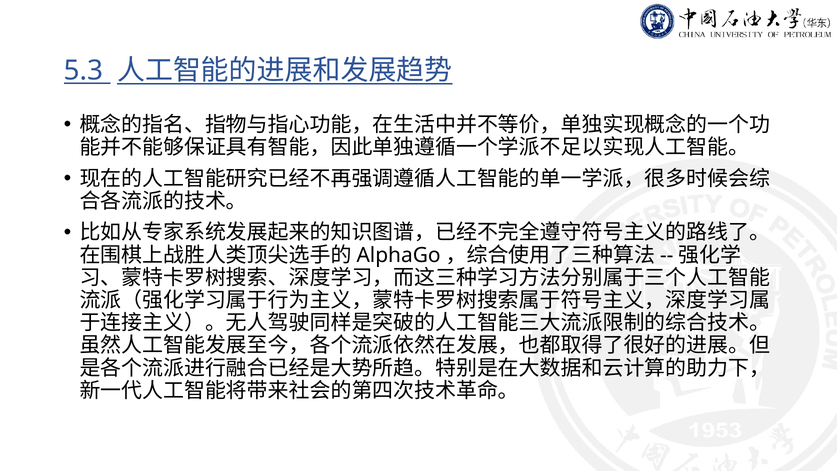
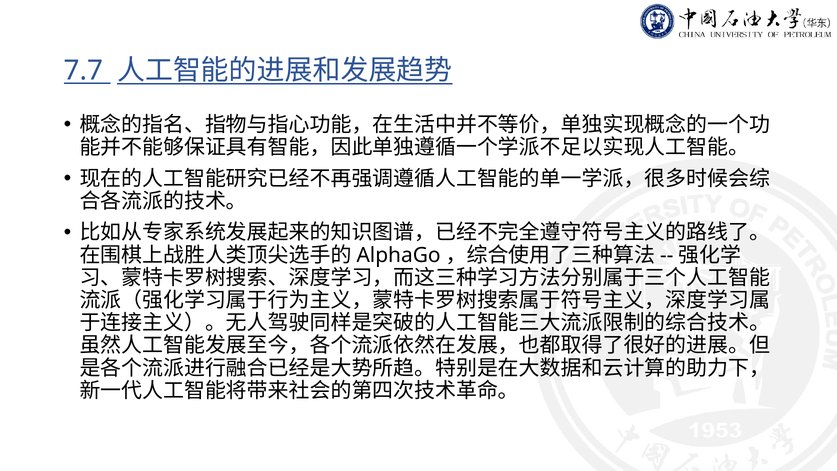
5.3: 5.3 -> 7.7 (84, 70)
